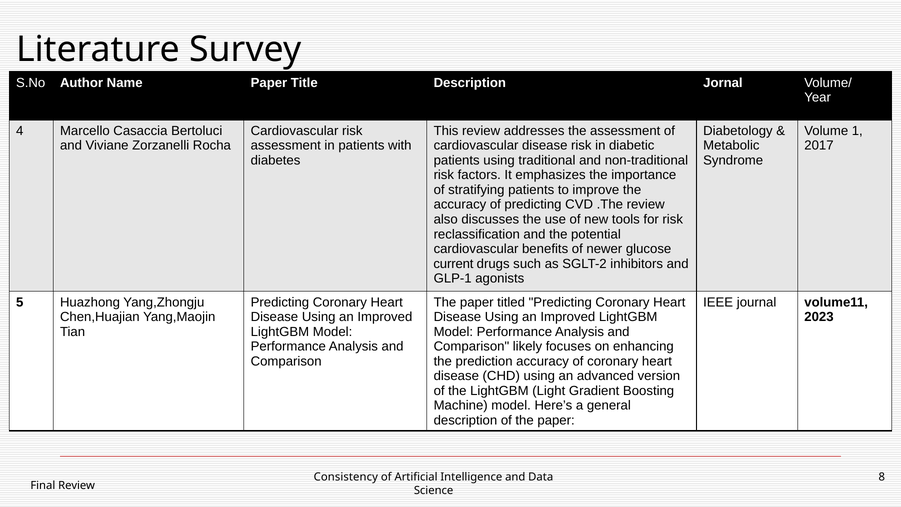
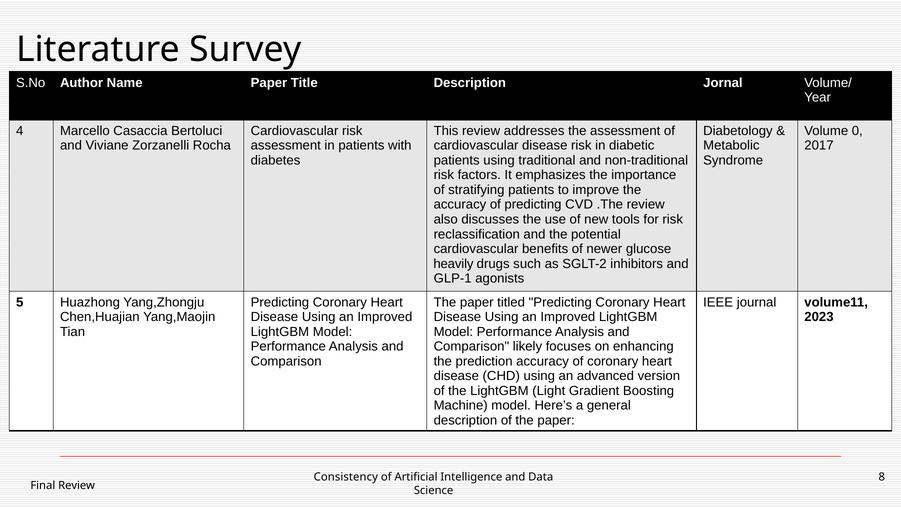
1: 1 -> 0 (857, 131)
current: current -> heavily (453, 264)
